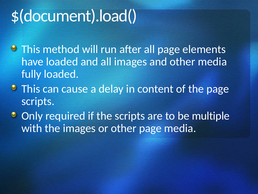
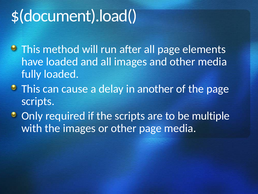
content: content -> another (156, 89)
